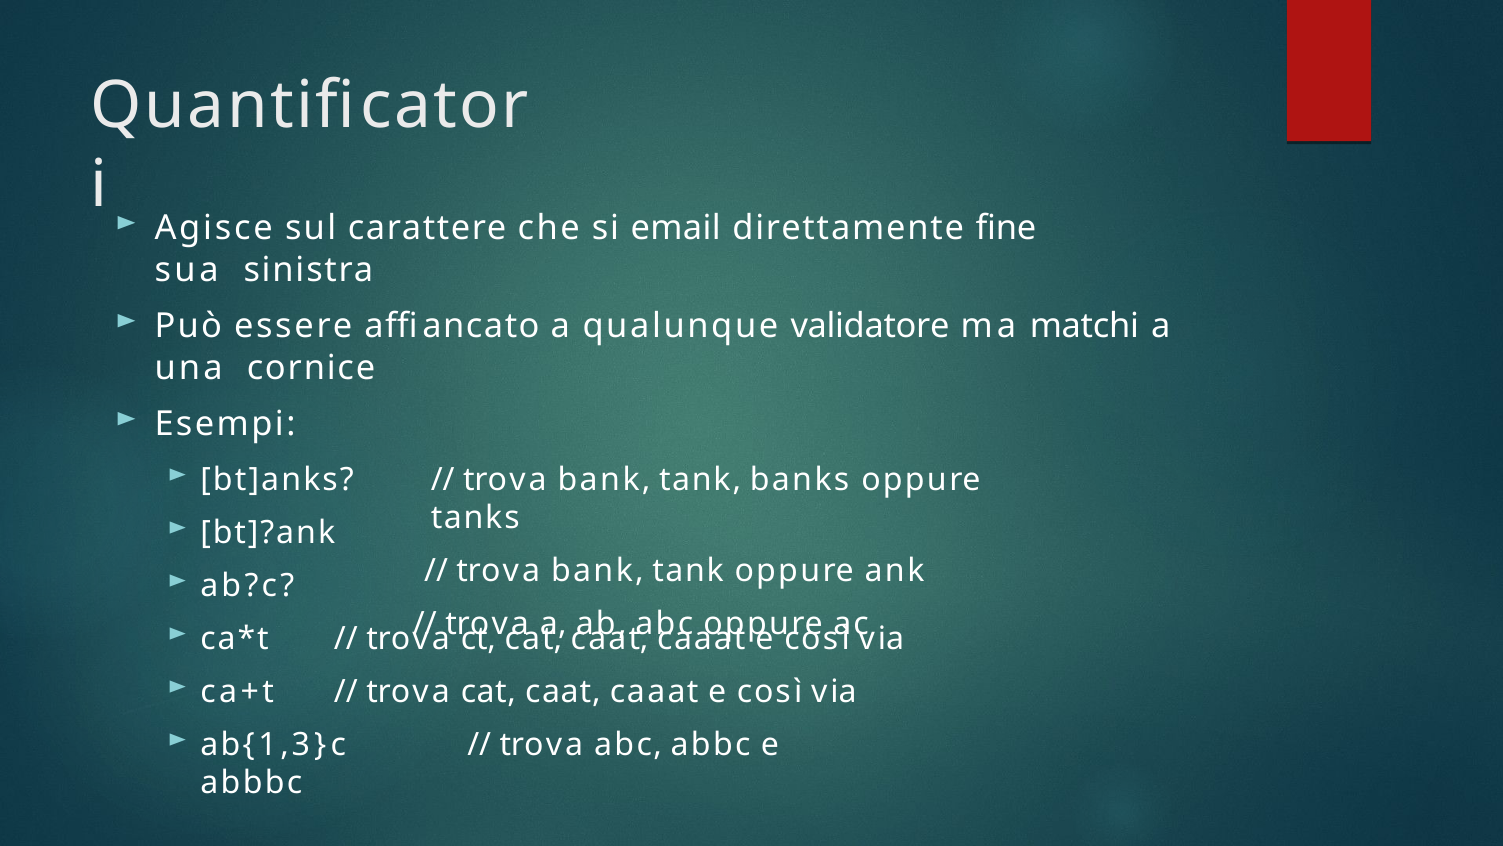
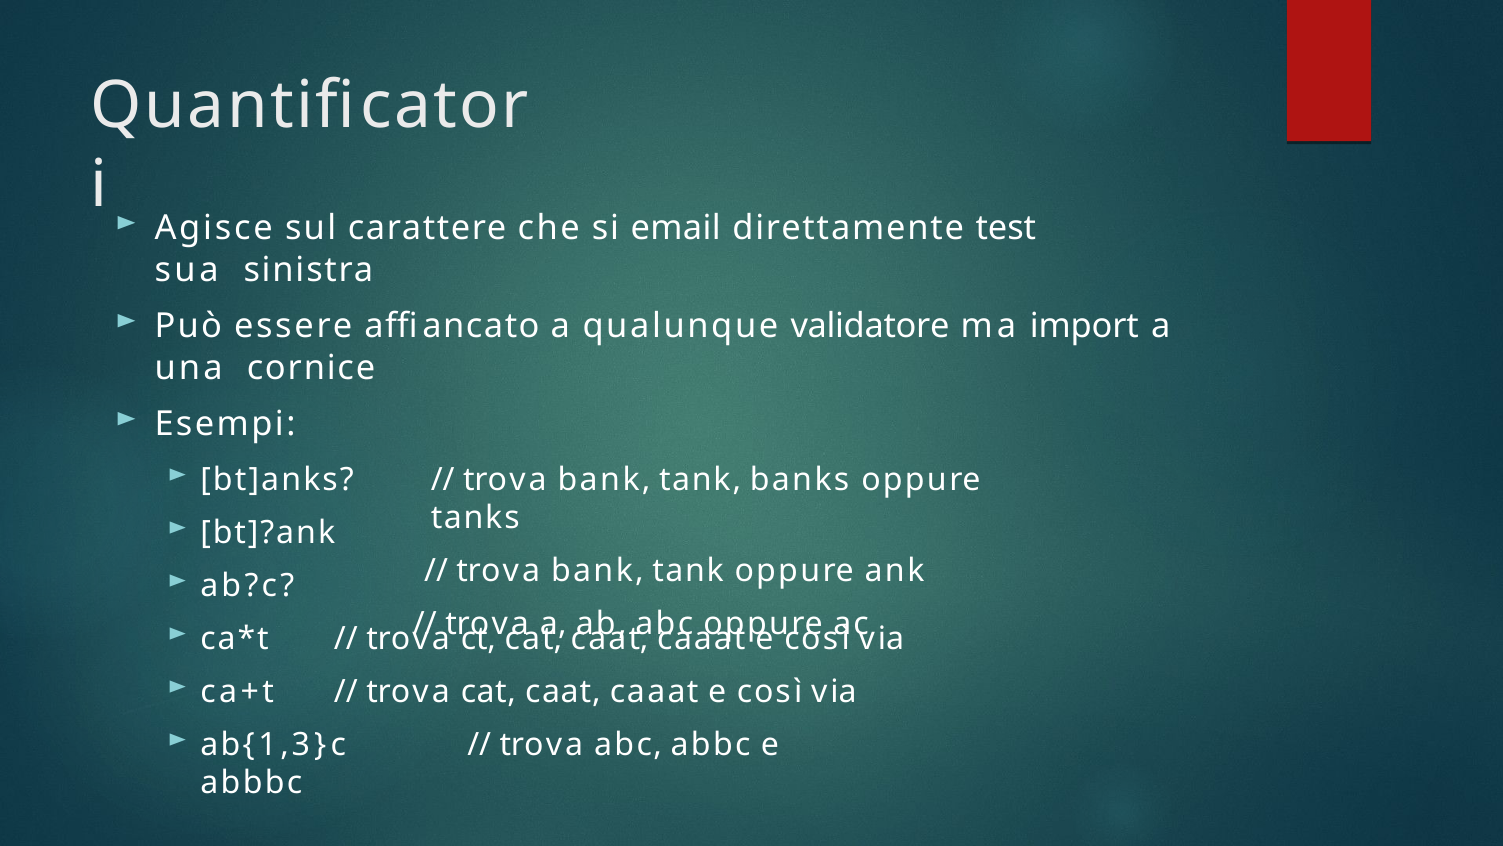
fine: fine -> test (1006, 228)
matchi: matchi -> import (1084, 326)
